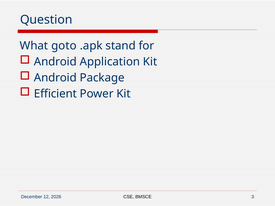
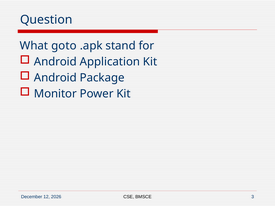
Efficient: Efficient -> Monitor (55, 94)
